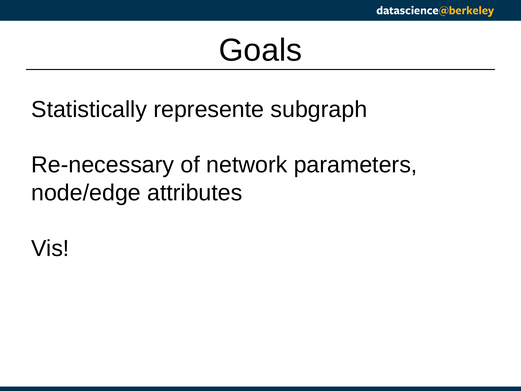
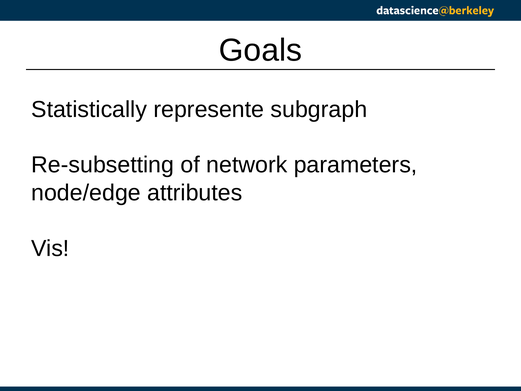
Re-necessary: Re-necessary -> Re-subsetting (103, 165)
